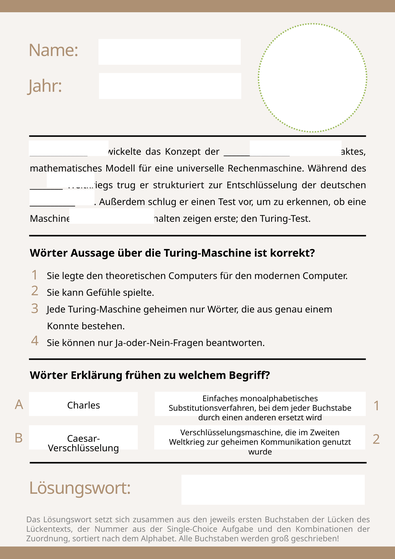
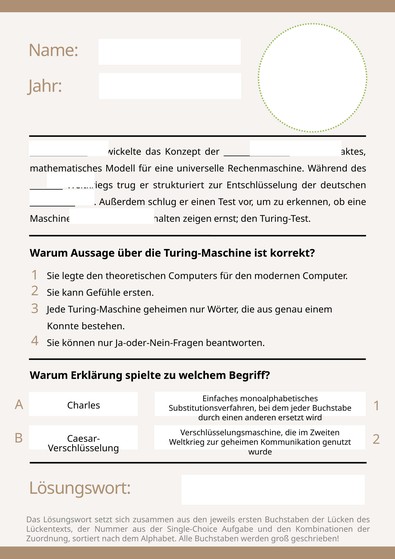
erste: erste -> ernst (226, 219)
Wörter: Wörter -> Warum (49, 253)
Gefühle spielte: spielte -> ersten (139, 293)
Wörter: Wörter -> Warum (49, 375)
frühen: frühen -> spielte (143, 375)
